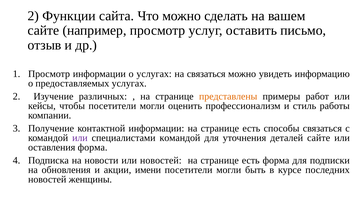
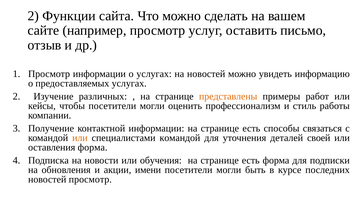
на связаться: связаться -> новостей (206, 74)
или colour: purple -> orange (80, 138)
деталей сайте: сайте -> своей (319, 138)
или новостей: новостей -> обучения (161, 160)
новостей женщины: женщины -> просмотр (90, 180)
